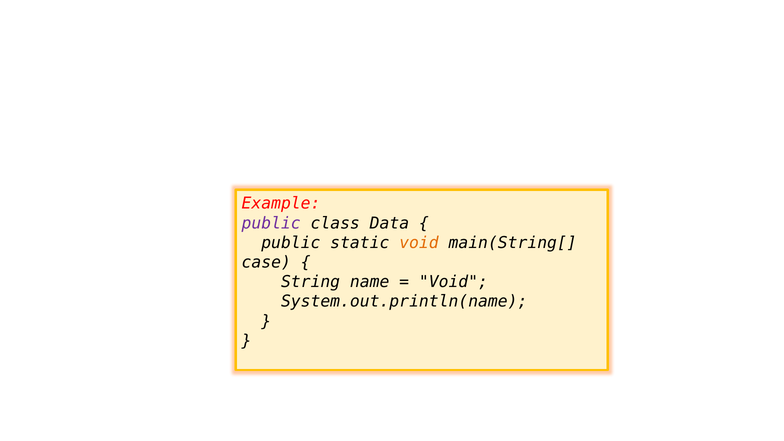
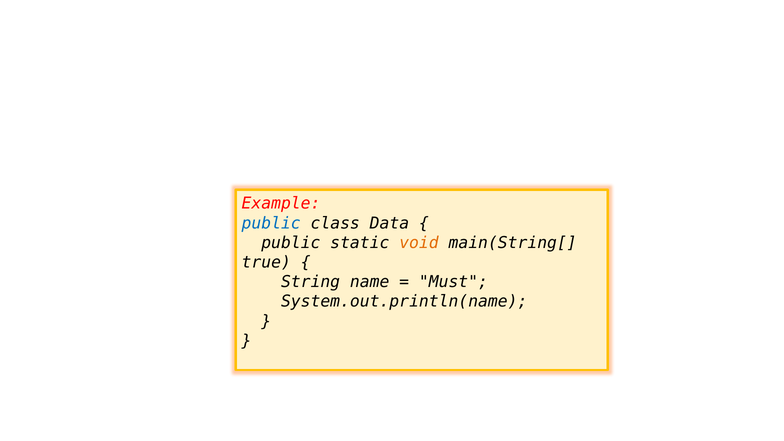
public colour: purple -> blue (271, 223)
case: case -> true (266, 262)
Void: Void -> Must (453, 282)
